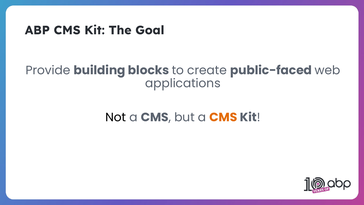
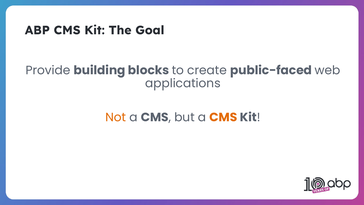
Not colour: black -> orange (116, 117)
